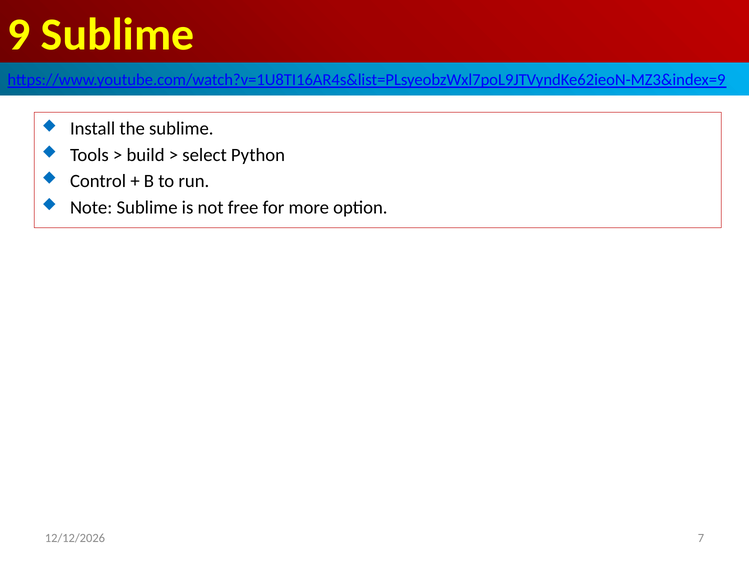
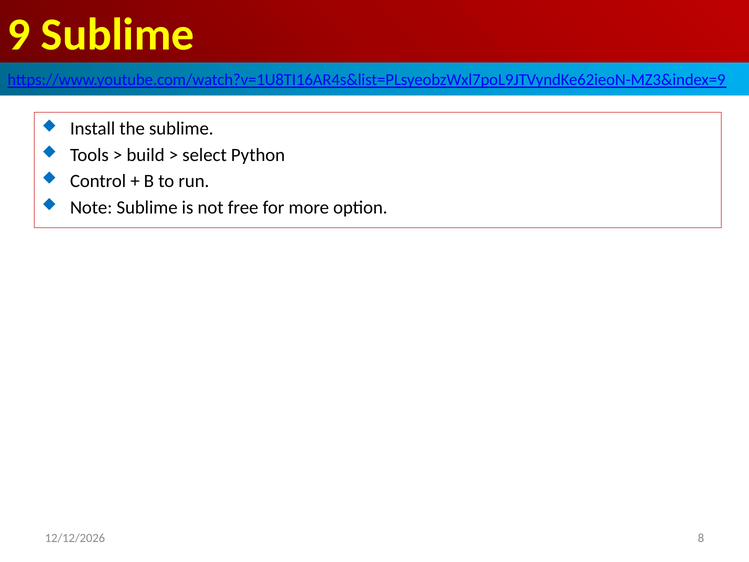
7: 7 -> 8 (701, 538)
